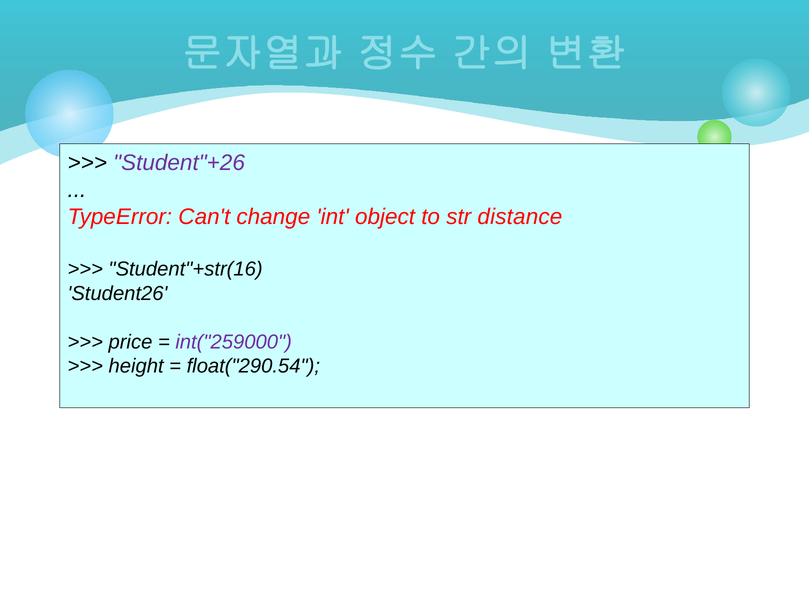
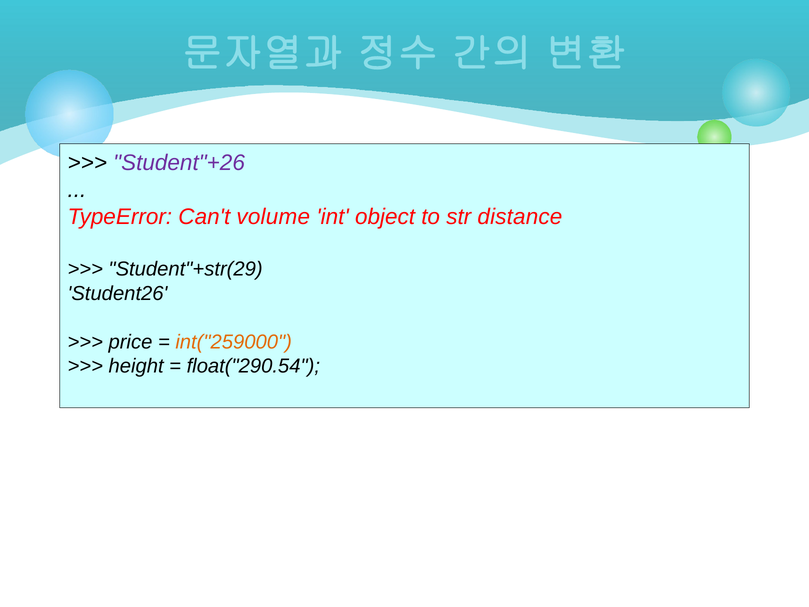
change: change -> volume (273, 217)
Student"+str(16: Student"+str(16 -> Student"+str(29 (186, 269)
int("259000 colour: purple -> orange (234, 342)
